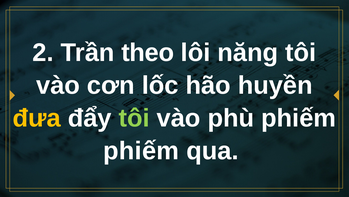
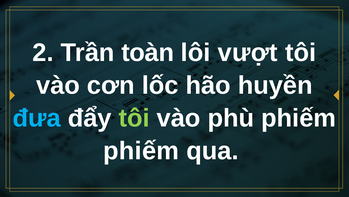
theo: theo -> toàn (148, 52)
năng: năng -> vượt (248, 52)
đưa colour: yellow -> light blue (37, 118)
